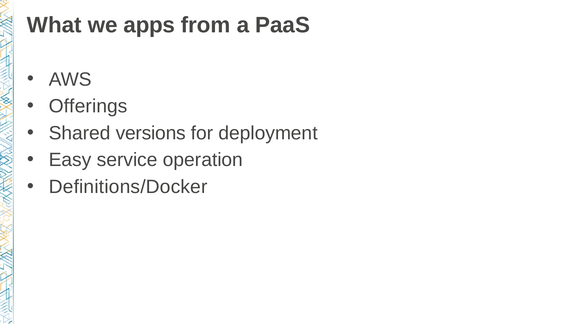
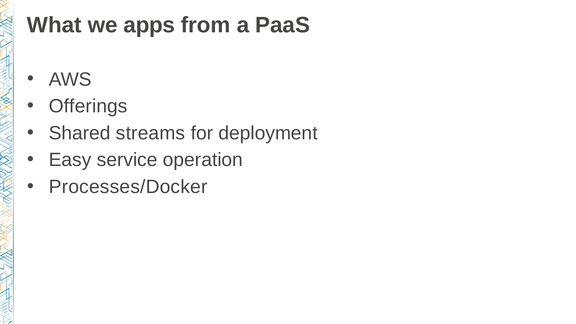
versions: versions -> streams (151, 133)
Definitions/Docker: Definitions/Docker -> Processes/Docker (128, 187)
